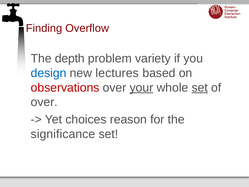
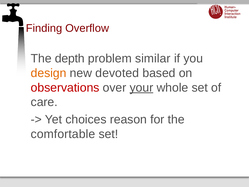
variety: variety -> similar (153, 58)
design colour: blue -> orange (49, 73)
lectures: lectures -> devoted (117, 73)
set underline: present -> none (200, 87)
over: over -> care (44, 102)
significance: significance -> comfortable (63, 134)
